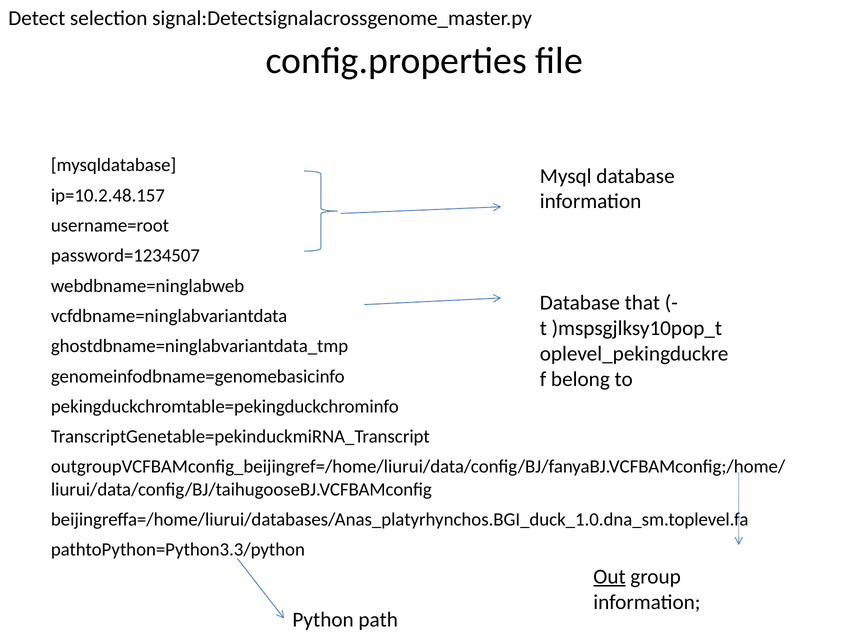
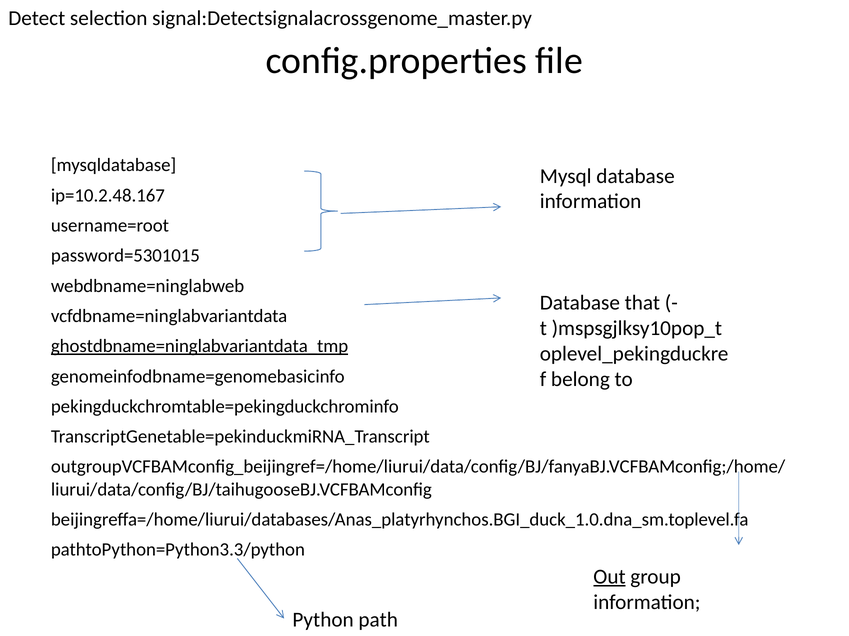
ip=10.2.48.157: ip=10.2.48.157 -> ip=10.2.48.167 (108, 196)
password=1234507: password=1234507 -> password=5301015 (125, 256)
ghostdbname=ninglabvariantdata_tmp underline: none -> present (200, 347)
